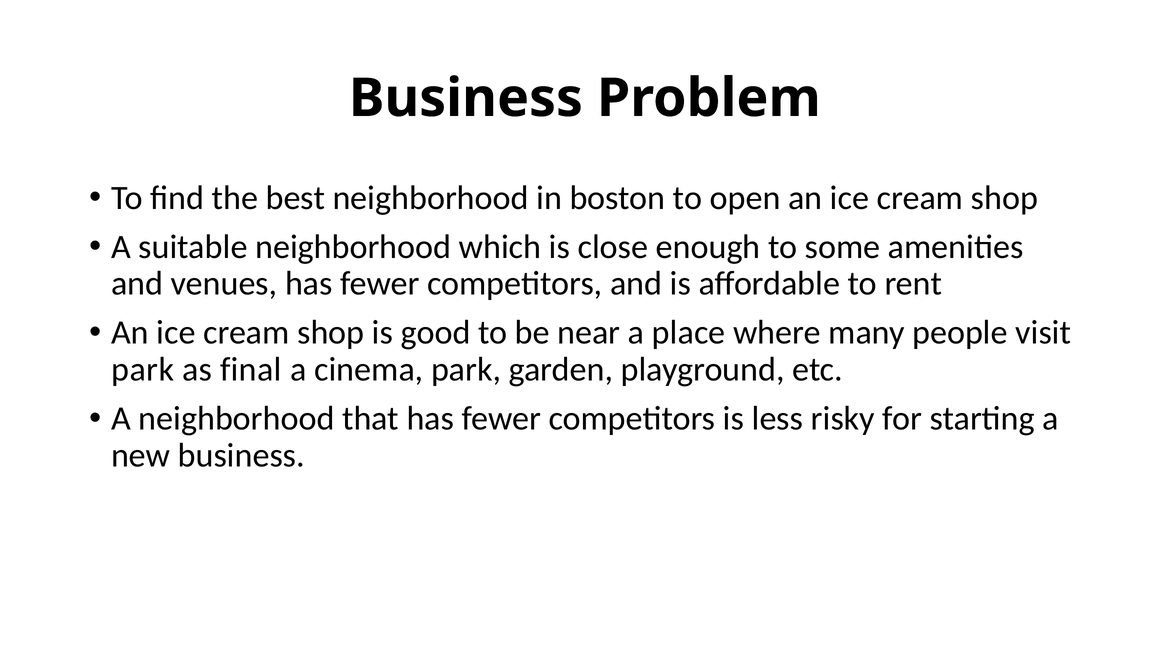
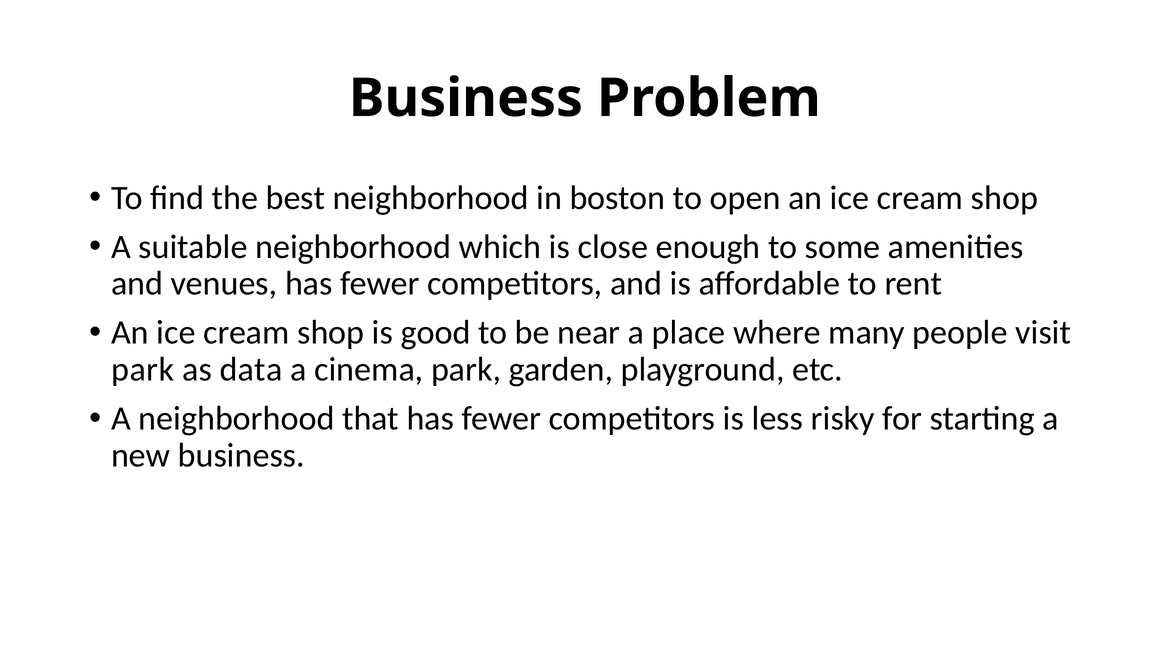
final: final -> data (251, 370)
